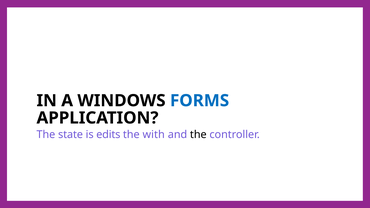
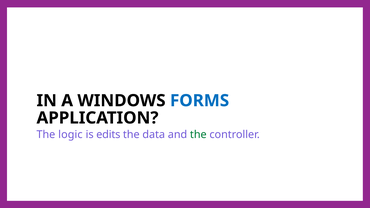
state: state -> logic (70, 135)
with: with -> data (154, 135)
the colour: black -> green (198, 135)
